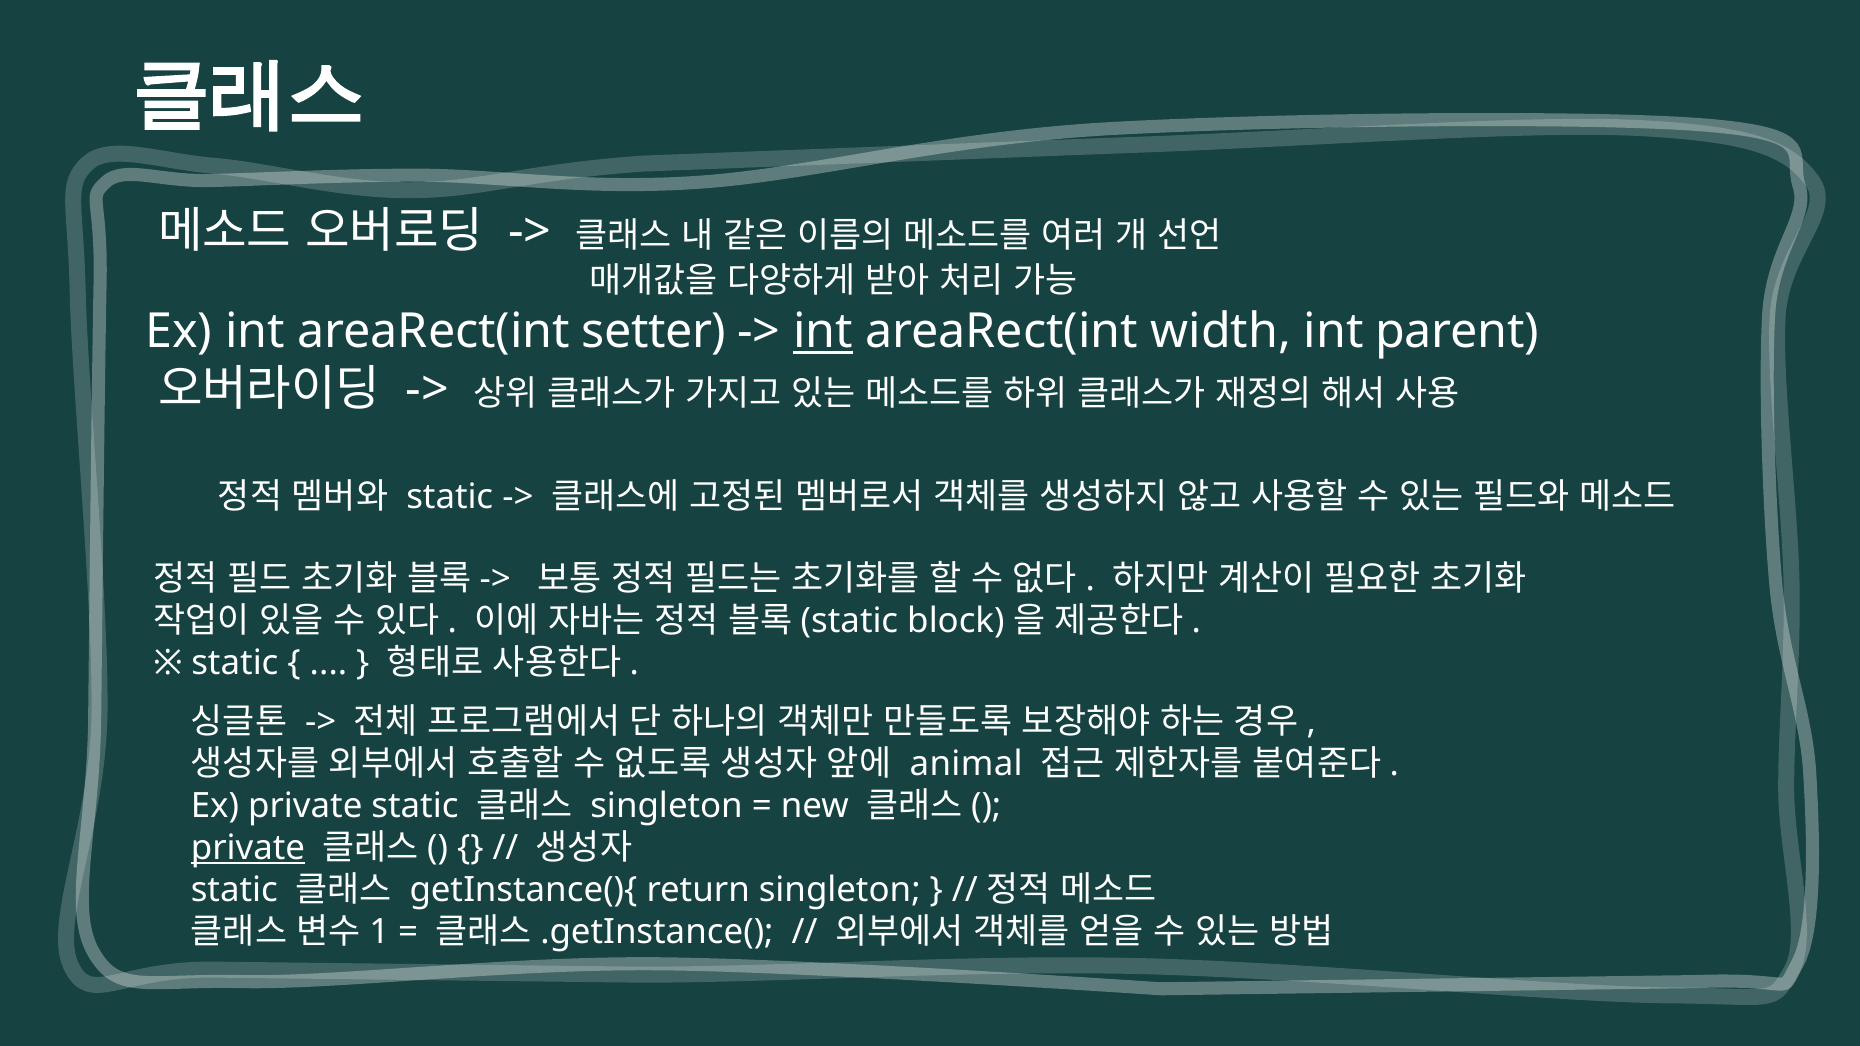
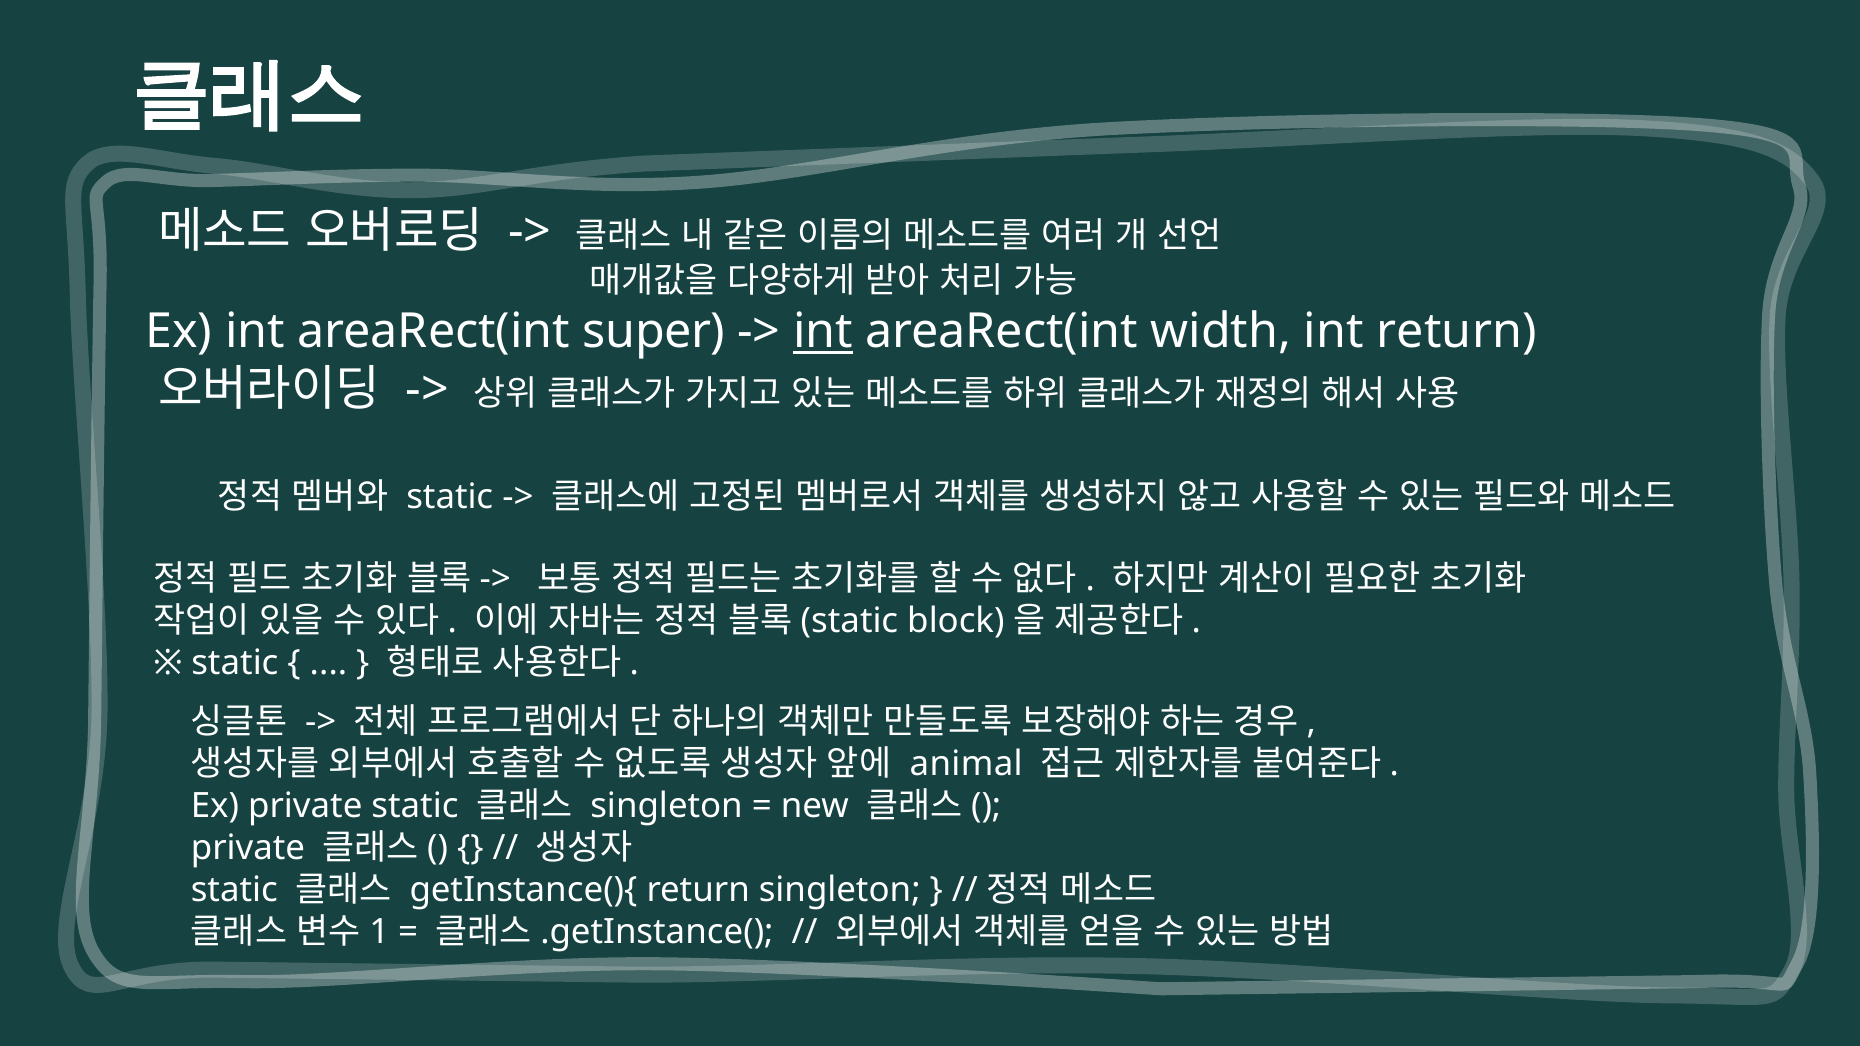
setter: setter -> super (654, 332)
int parent: parent -> return (1457, 332)
private underline: present -> none (248, 848)
